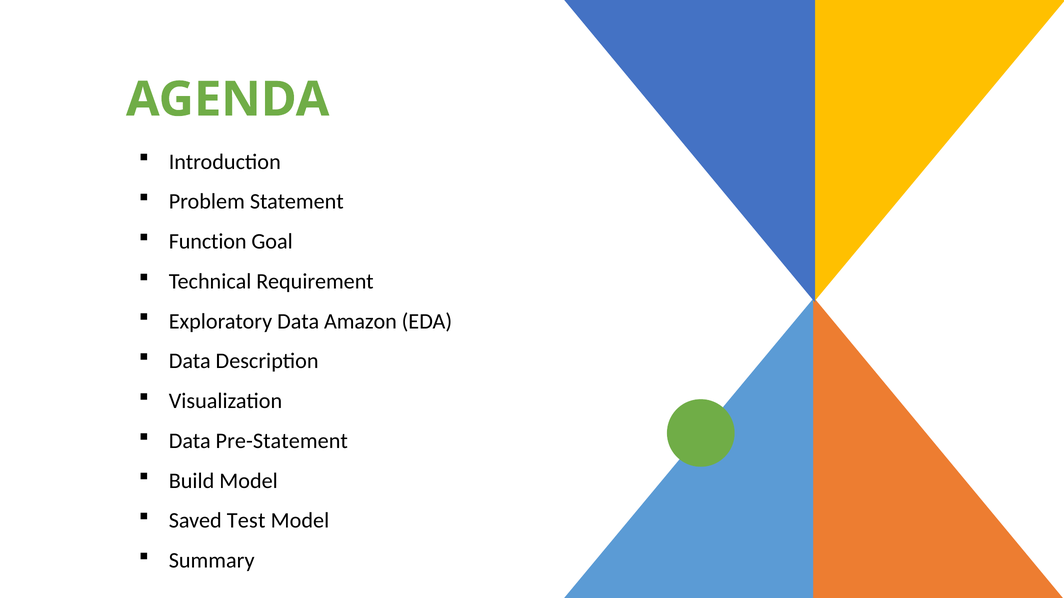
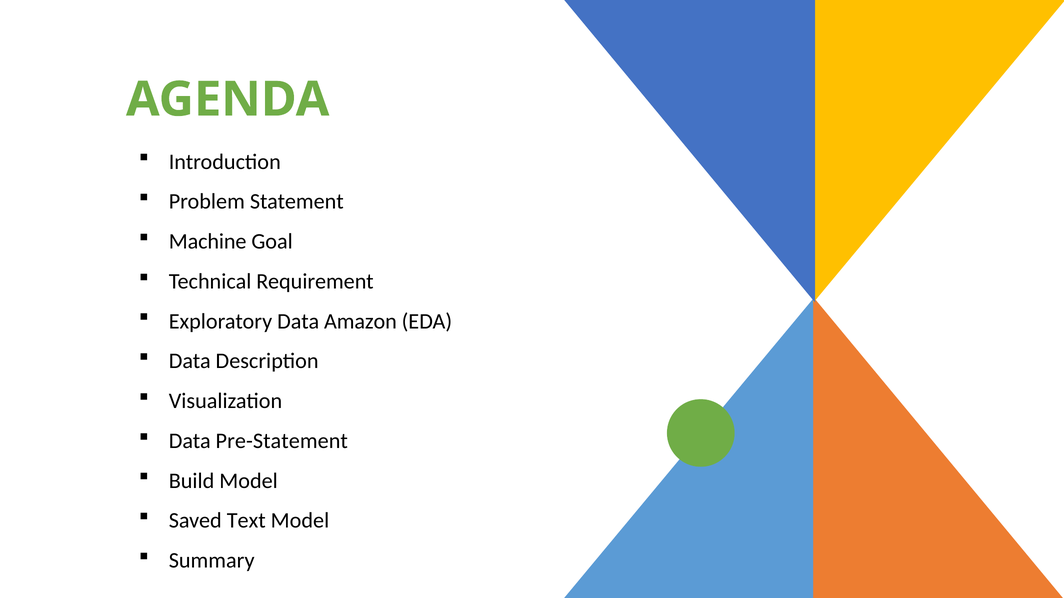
Function: Function -> Machine (208, 242)
Test: Test -> Text (246, 521)
